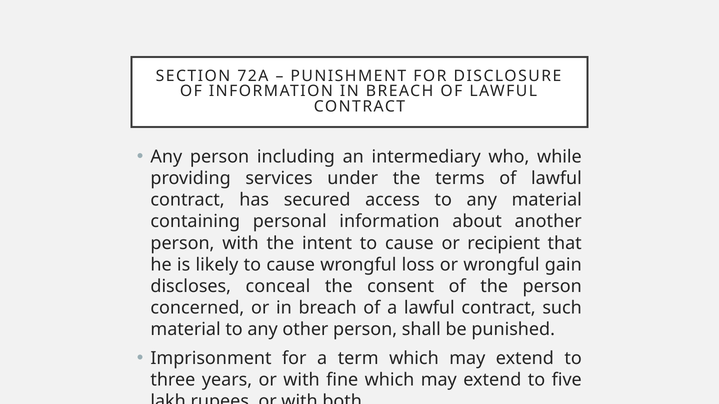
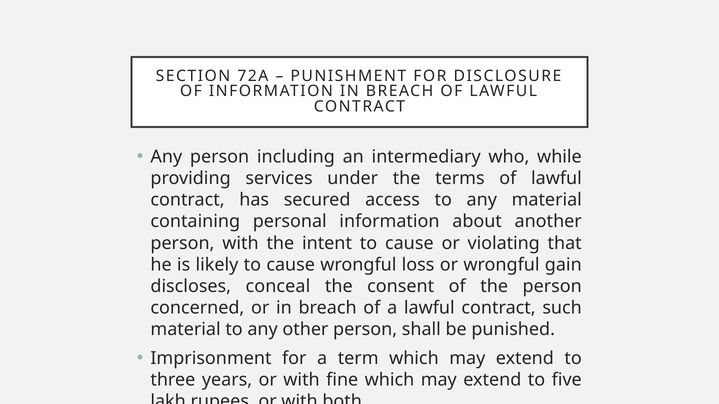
recipient: recipient -> violating (504, 243)
